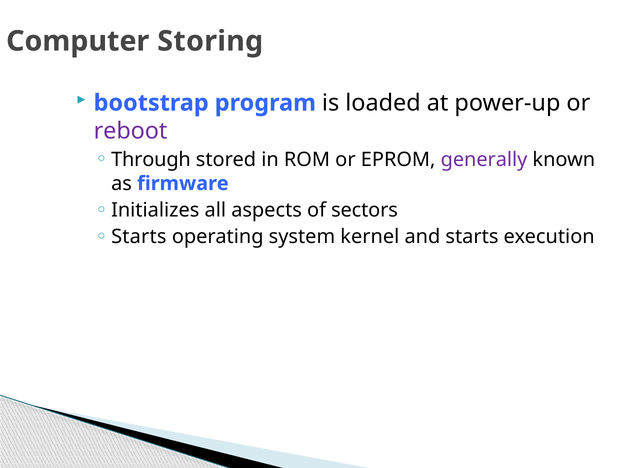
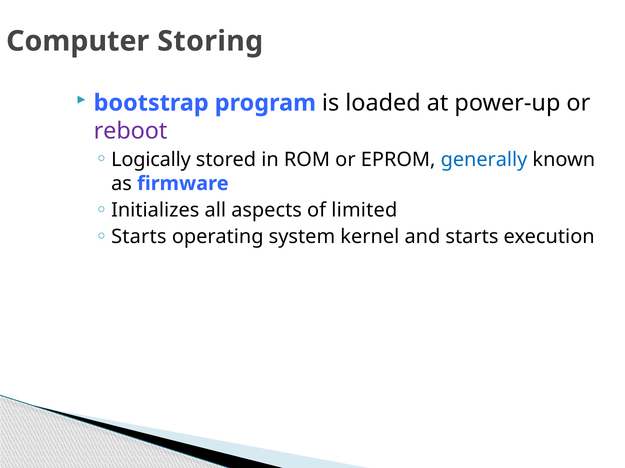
Through: Through -> Logically (151, 160)
generally colour: purple -> blue (484, 160)
sectors: sectors -> limited (364, 211)
